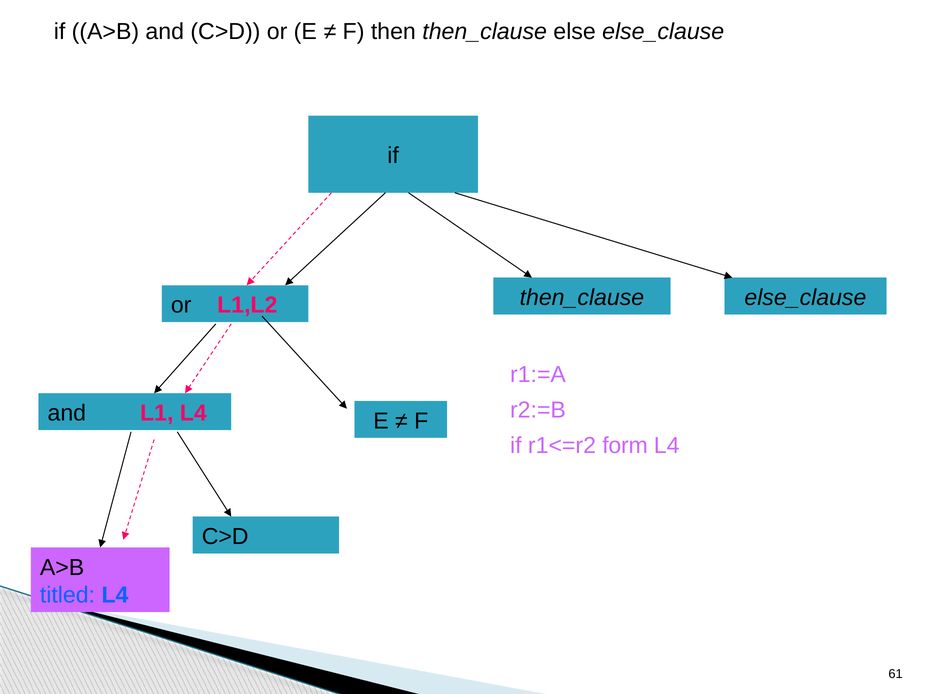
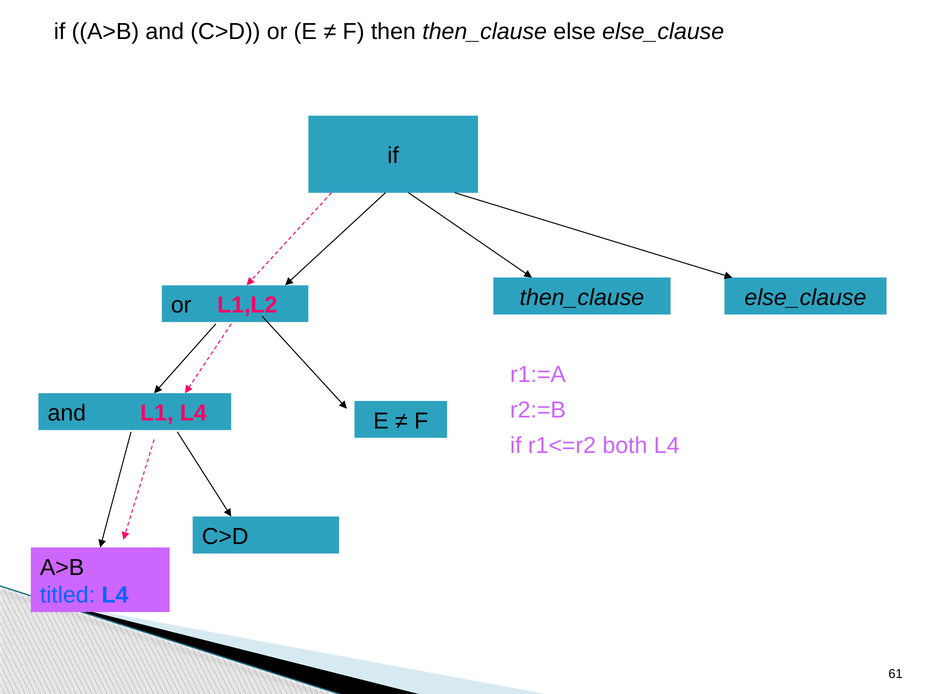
form: form -> both (625, 446)
